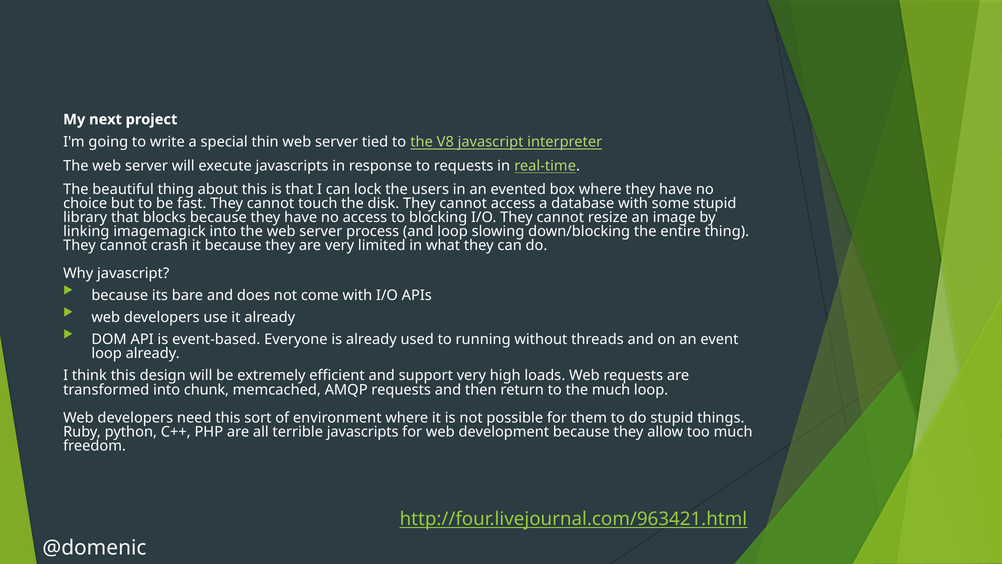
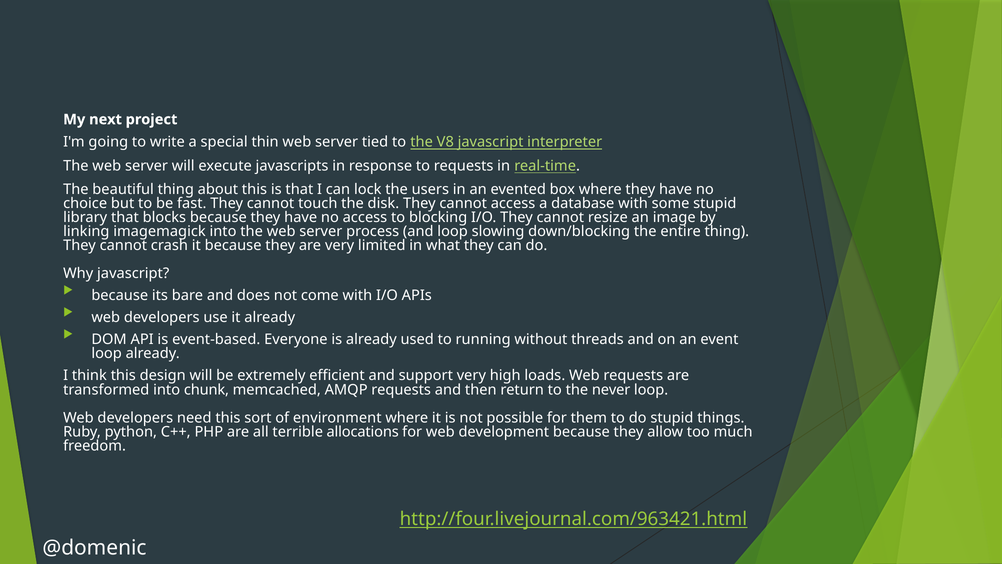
the much: much -> never (611, 390)
terrible javascripts: javascripts -> allocations (363, 432)
